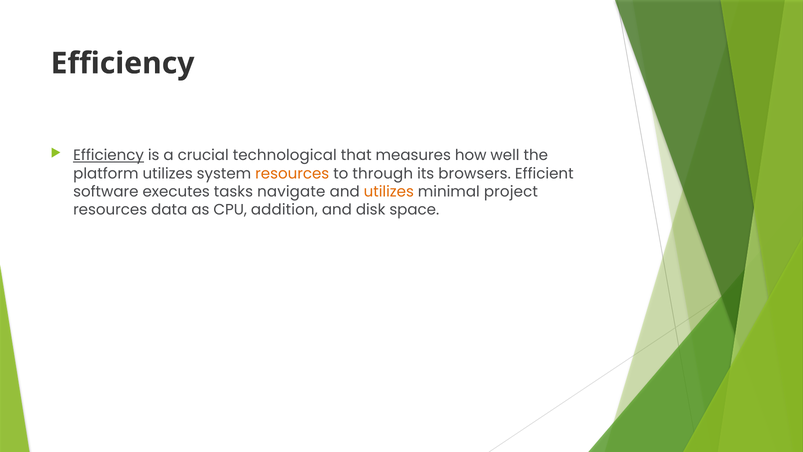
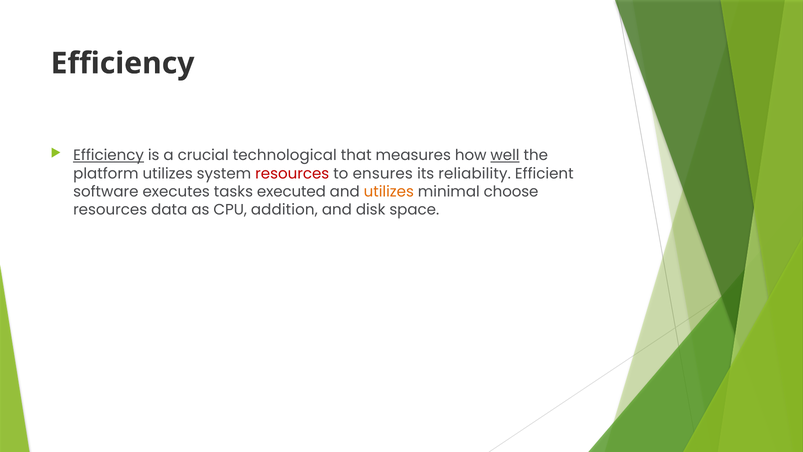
well underline: none -> present (505, 155)
resources colour: orange -> red (292, 173)
through: through -> ensures (383, 173)
browsers: browsers -> reliability (475, 173)
navigate: navigate -> executed (291, 192)
project: project -> choose (511, 192)
